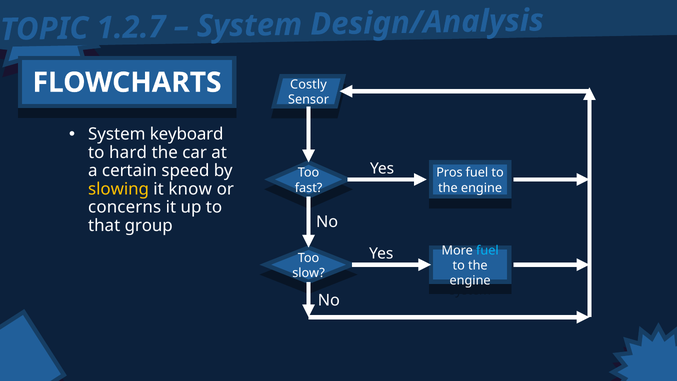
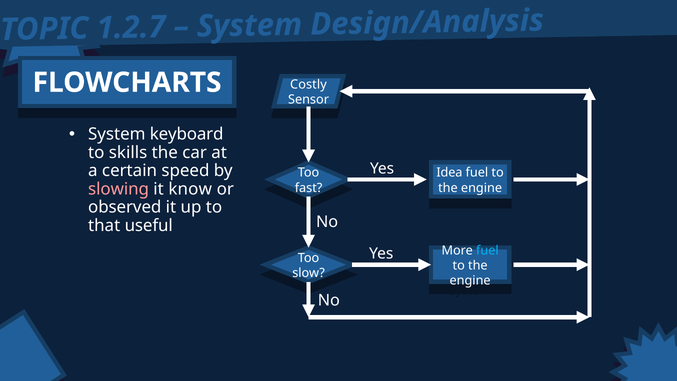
hard: hard -> skills (128, 152)
Pros: Pros -> Idea (449, 173)
slowing colour: yellow -> pink (119, 189)
concerns: concerns -> observed (125, 207)
group: group -> useful (149, 226)
